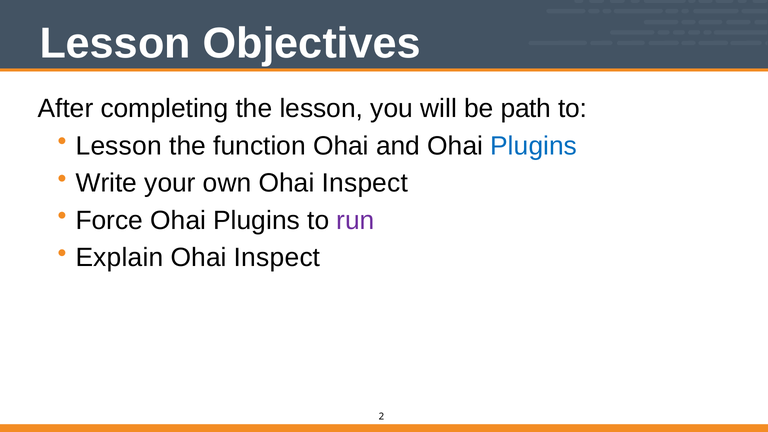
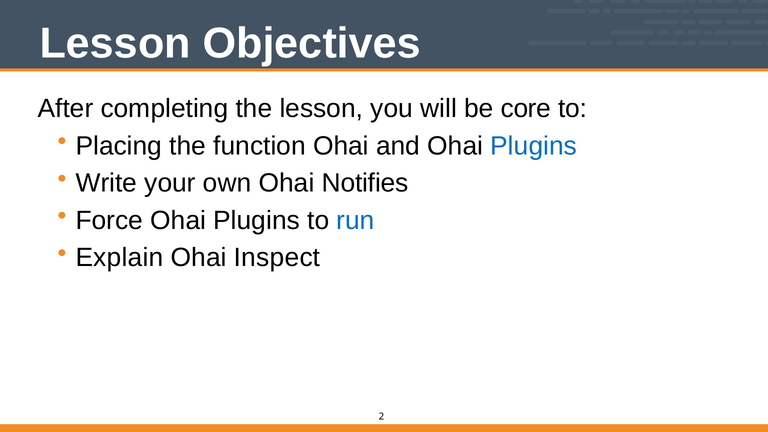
path: path -> core (526, 108)
Lesson: Lesson -> Placing (119, 146)
own Ohai Inspect: Inspect -> Notifies (365, 183)
run colour: purple -> blue (356, 220)
